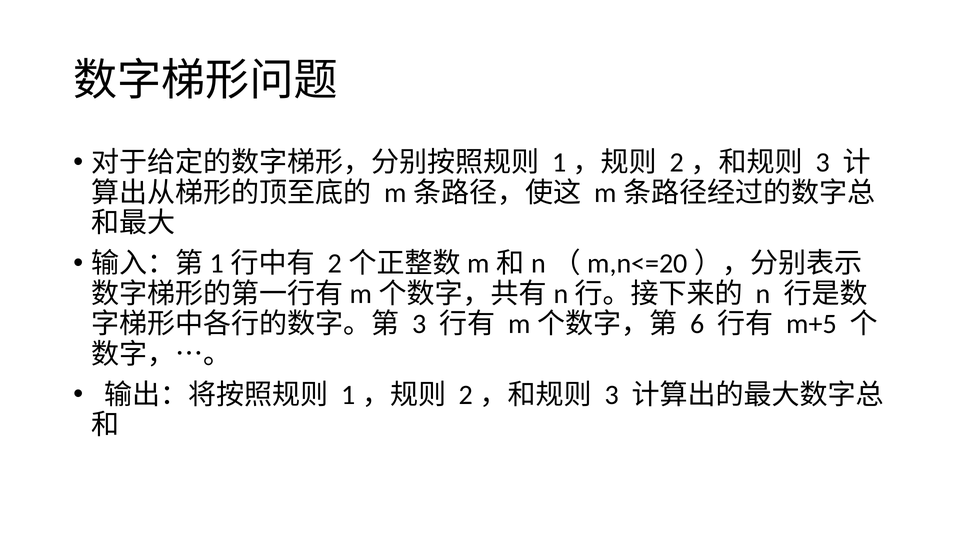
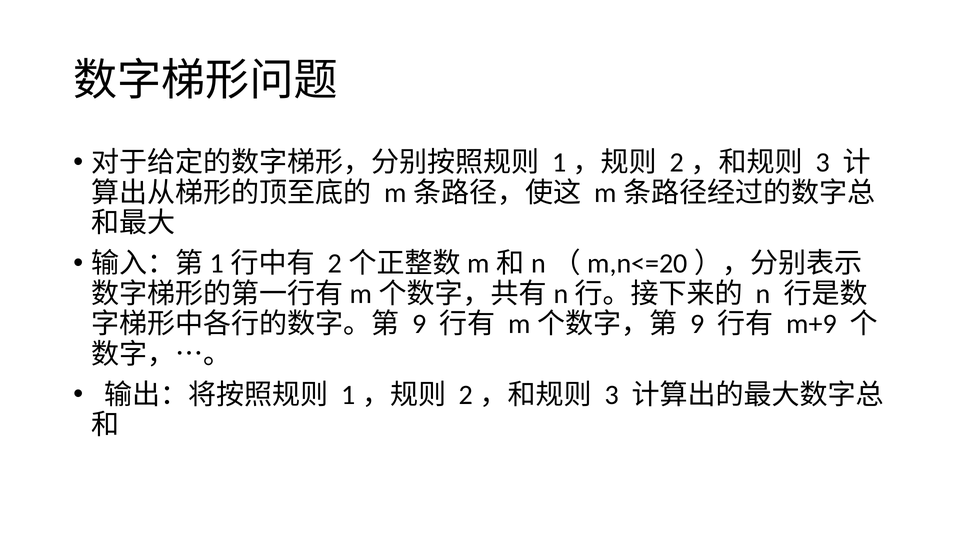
3: 3 -> 9 (419, 324)
6: 6 -> 9 (697, 324)
m+5: m+5 -> m+9 (812, 324)
